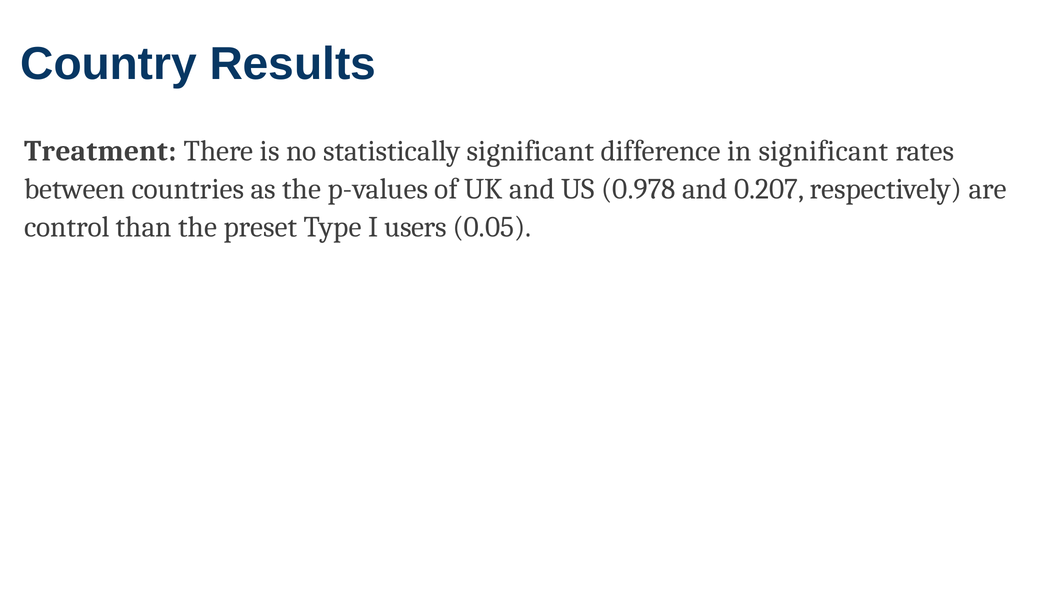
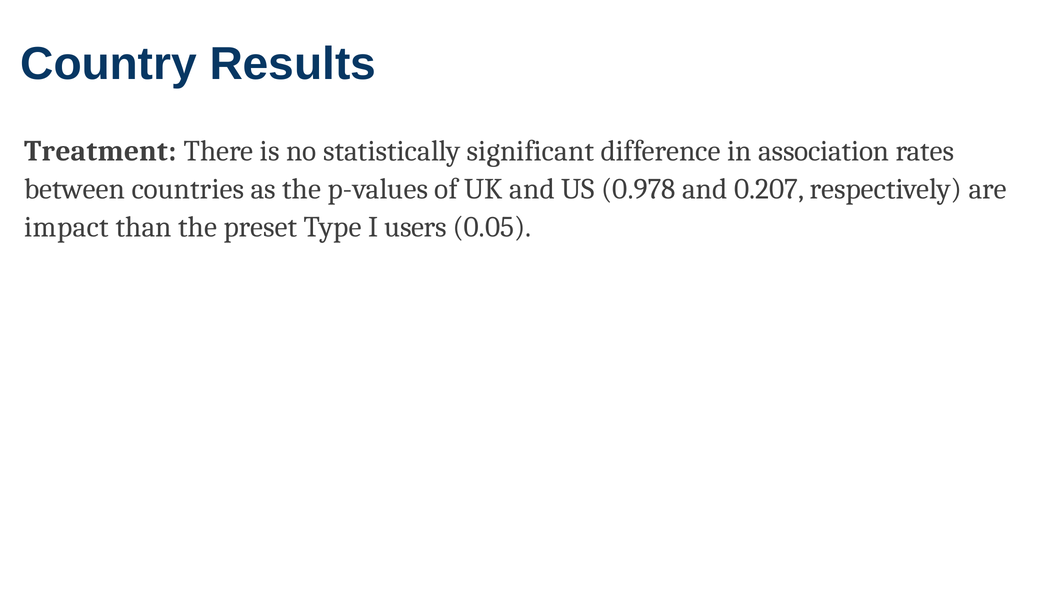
in significant: significant -> association (824, 151)
control: control -> impact (67, 227)
